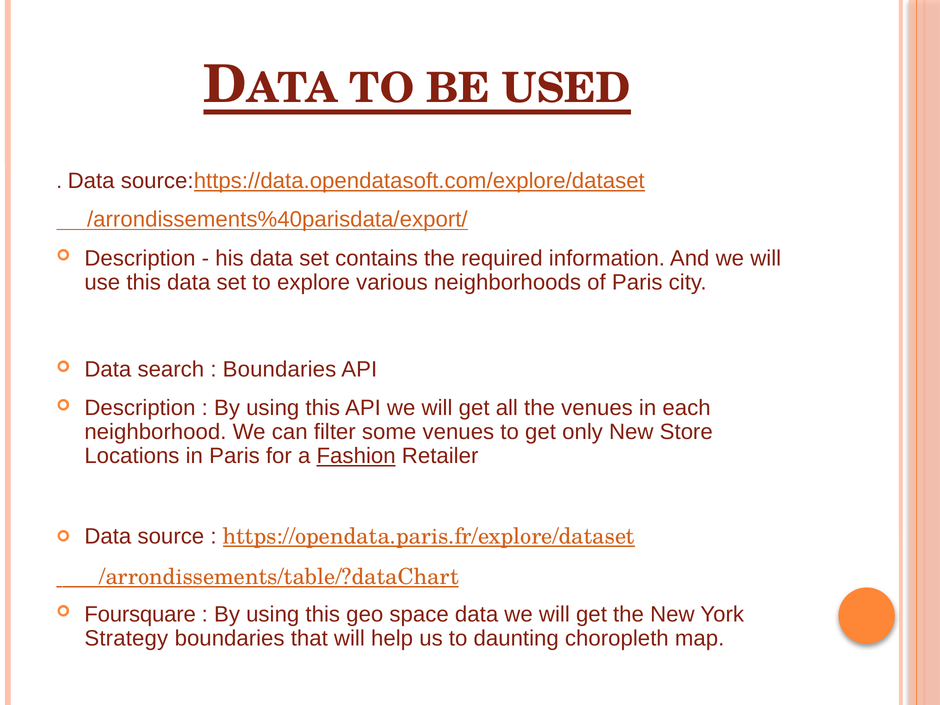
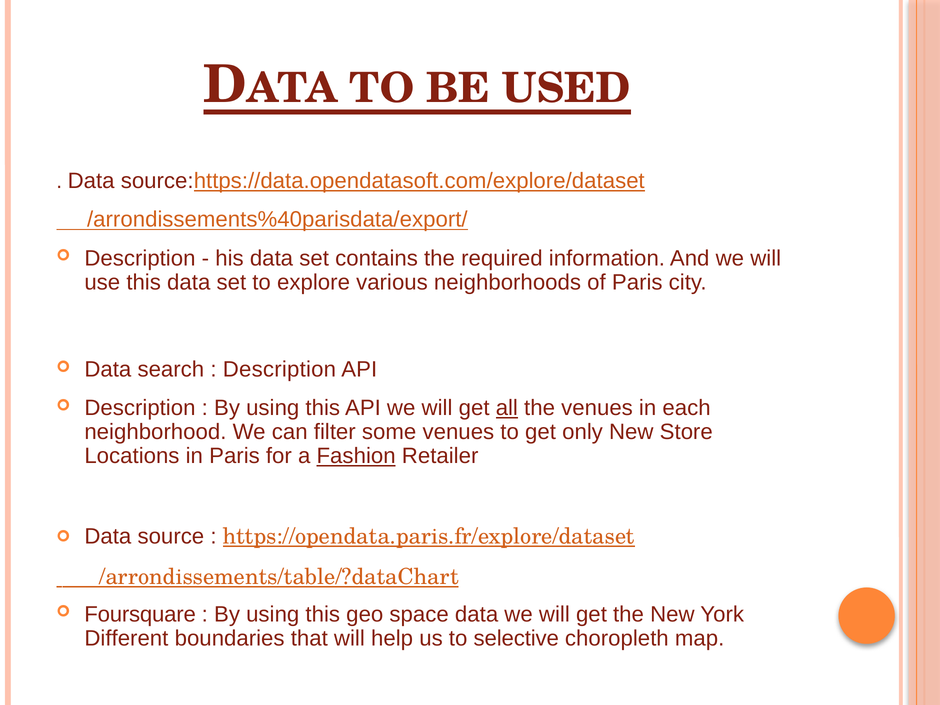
Boundaries: Boundaries -> Description (279, 369)
all underline: none -> present (507, 408)
Strategy: Strategy -> Different (126, 638)
daunting: daunting -> selective (516, 638)
